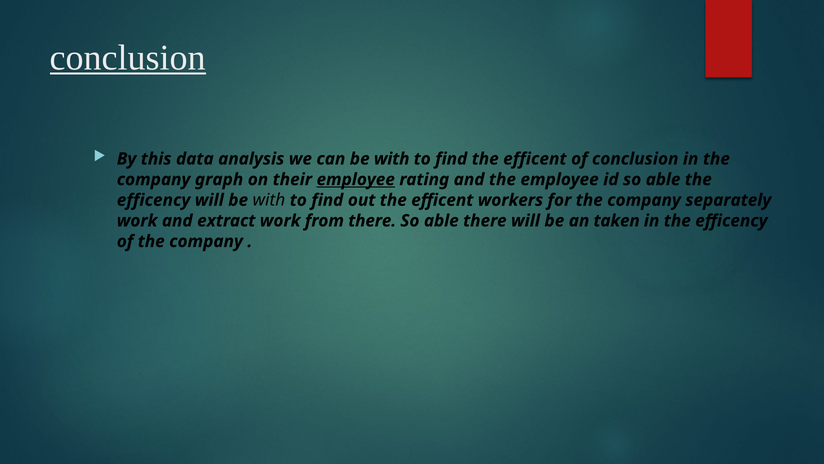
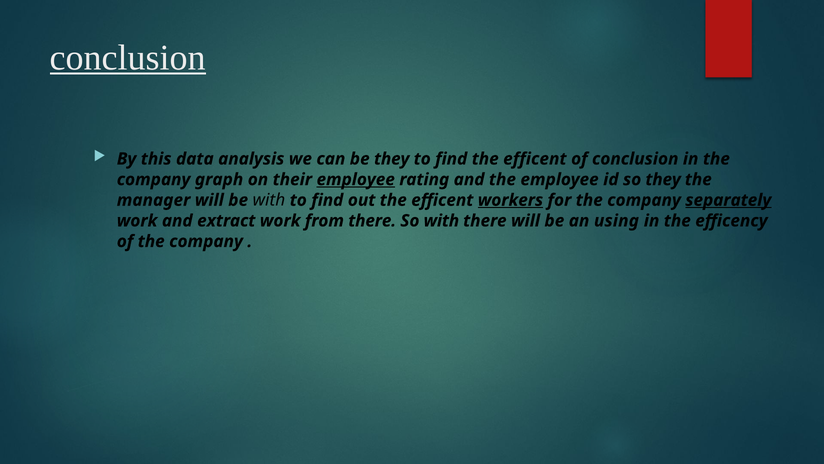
can be with: with -> they (392, 159)
id so able: able -> they (663, 179)
efficency: efficency -> manager (154, 200)
workers underline: none -> present (510, 200)
separately underline: none -> present (728, 200)
able: able -> with (441, 221)
taken: taken -> using (616, 221)
